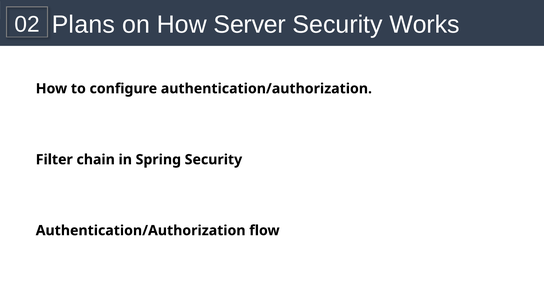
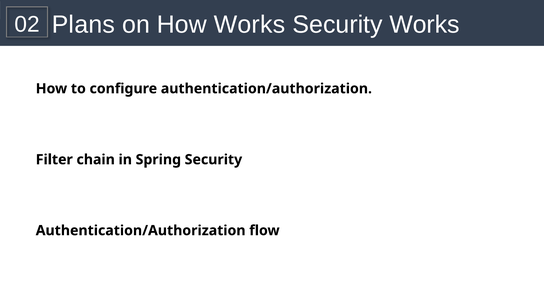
How Server: Server -> Works (250, 25)
